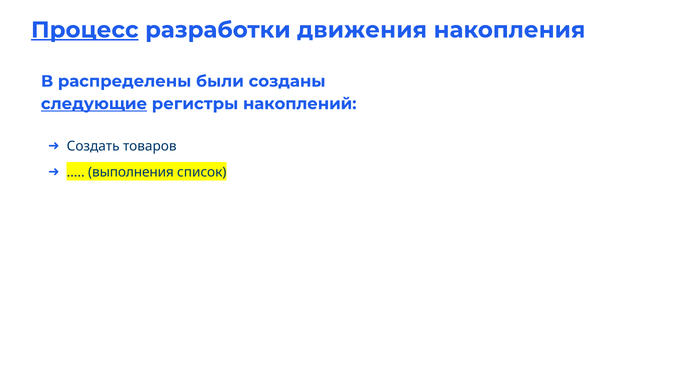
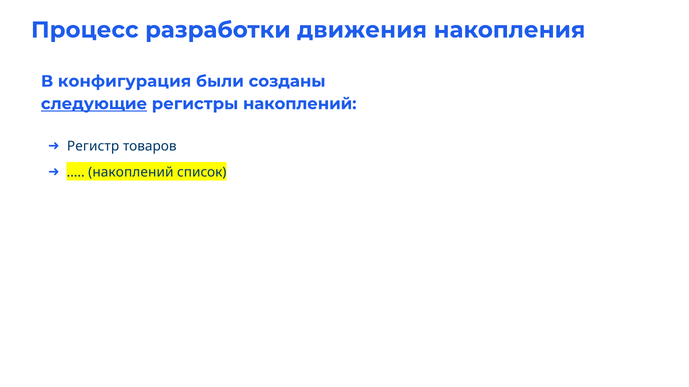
Процесс underline: present -> none (85, 30)
распределены: распределены -> конфигурация (125, 81)
Создать: Создать -> Регистр (93, 147)
выполнения: выполнения -> накоплений (131, 172)
